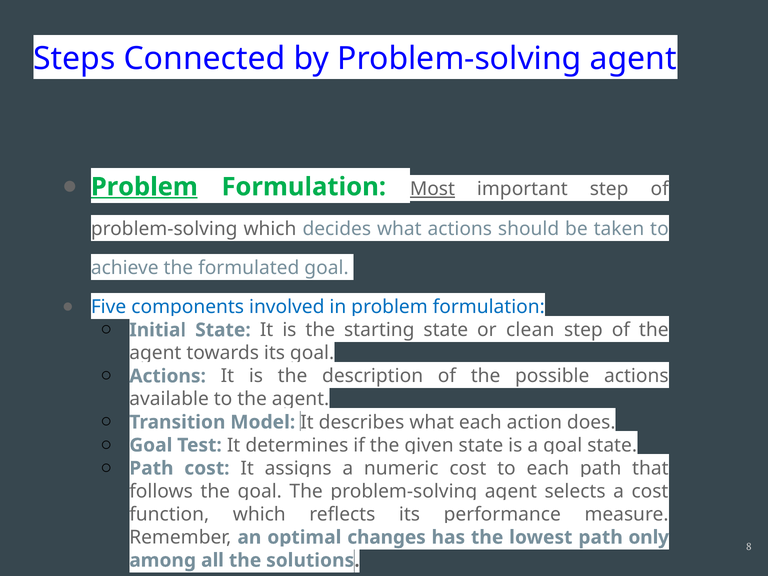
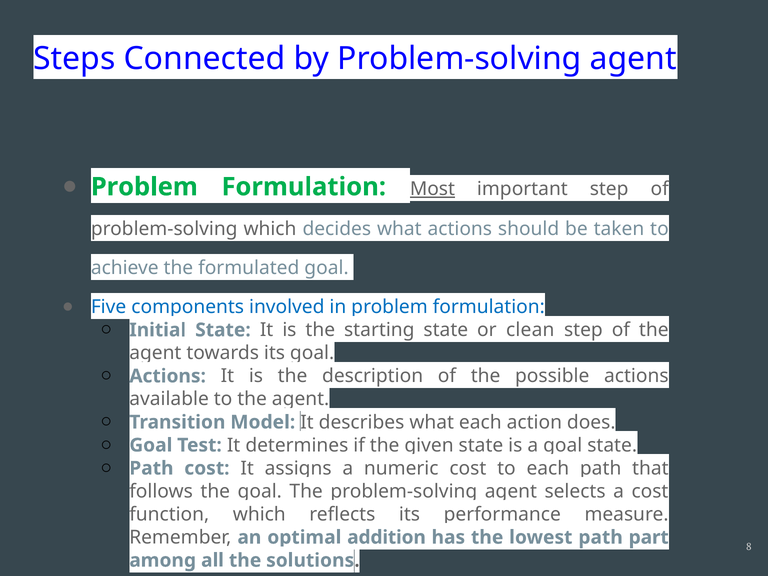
Problem underline: present -> none (144, 187)
changes: changes -> addition (387, 537)
only: only -> part (649, 537)
